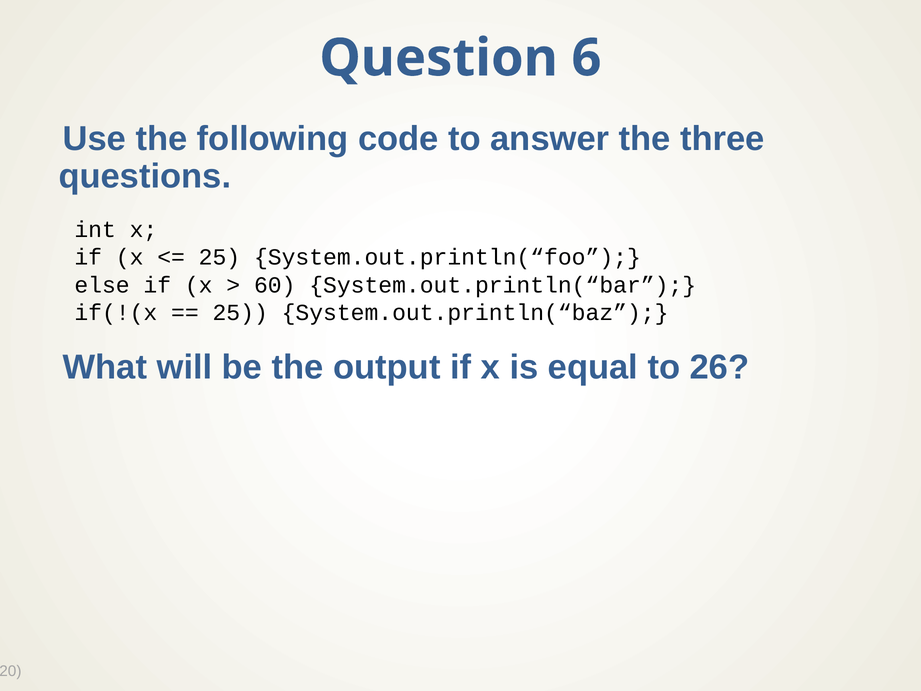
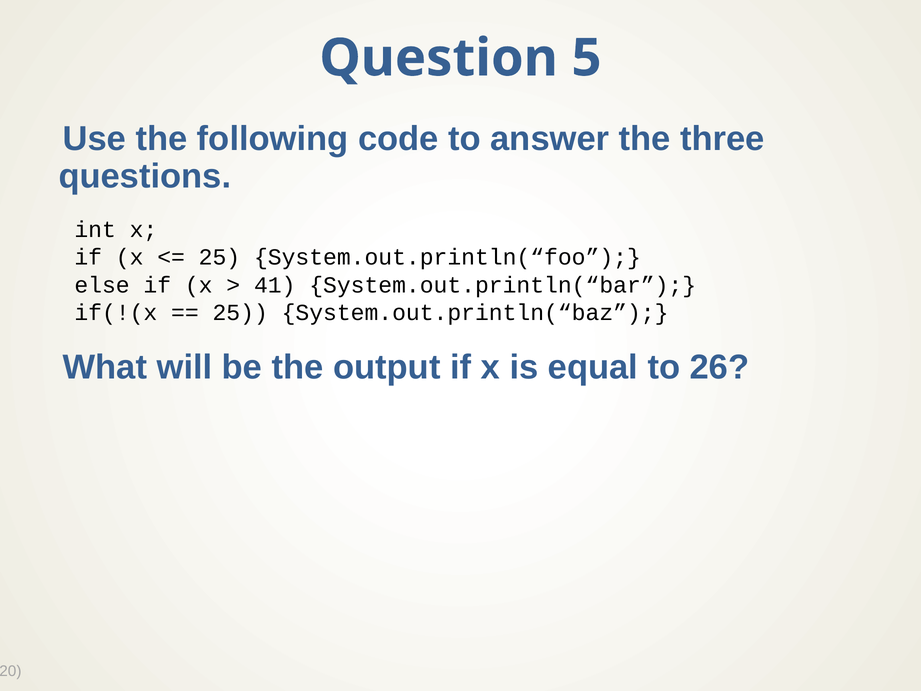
6: 6 -> 5 (586, 58)
60: 60 -> 41 (275, 285)
